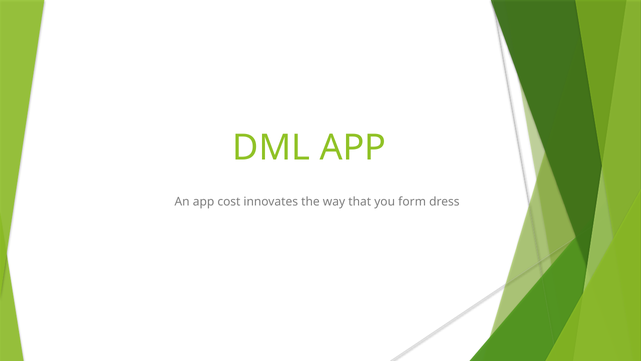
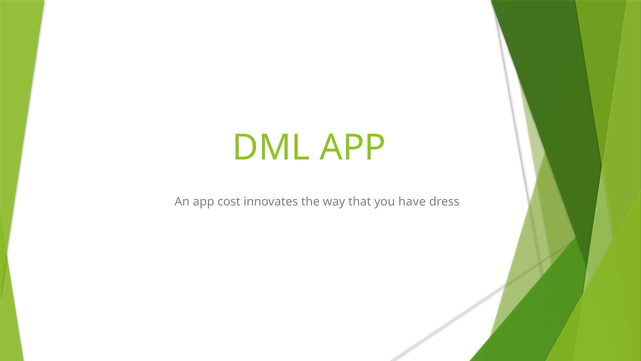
form: form -> have (412, 202)
